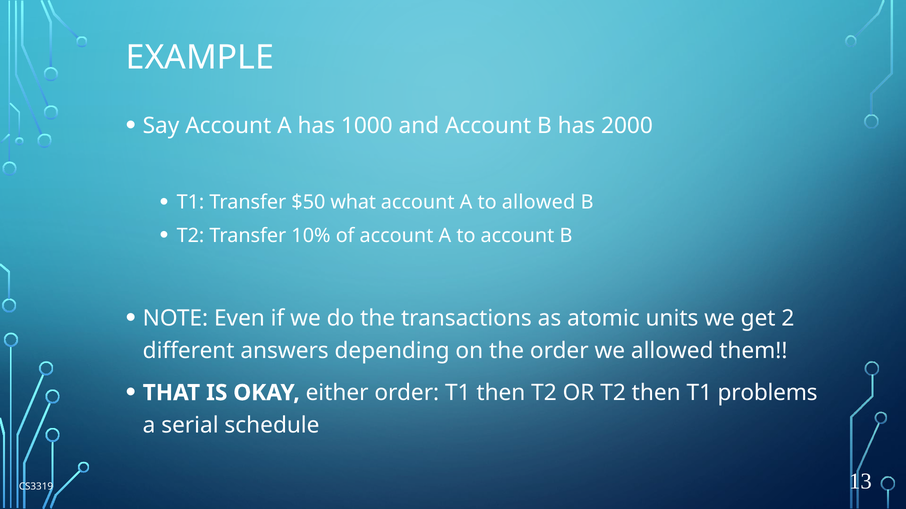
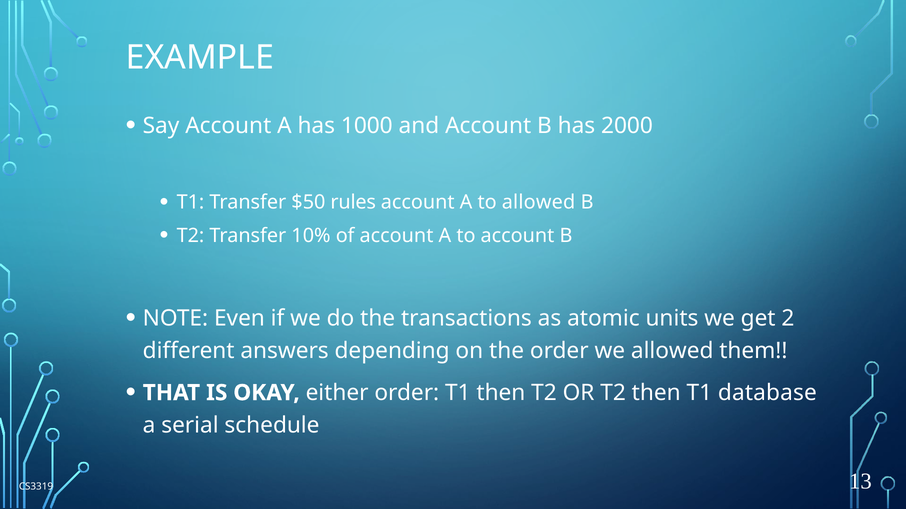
what: what -> rules (353, 203)
problems: problems -> database (767, 393)
